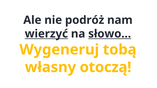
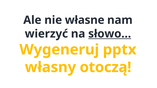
podróż: podróż -> własne (85, 20)
wierzyć underline: present -> none (46, 34)
tobą: tobą -> pptx (120, 50)
